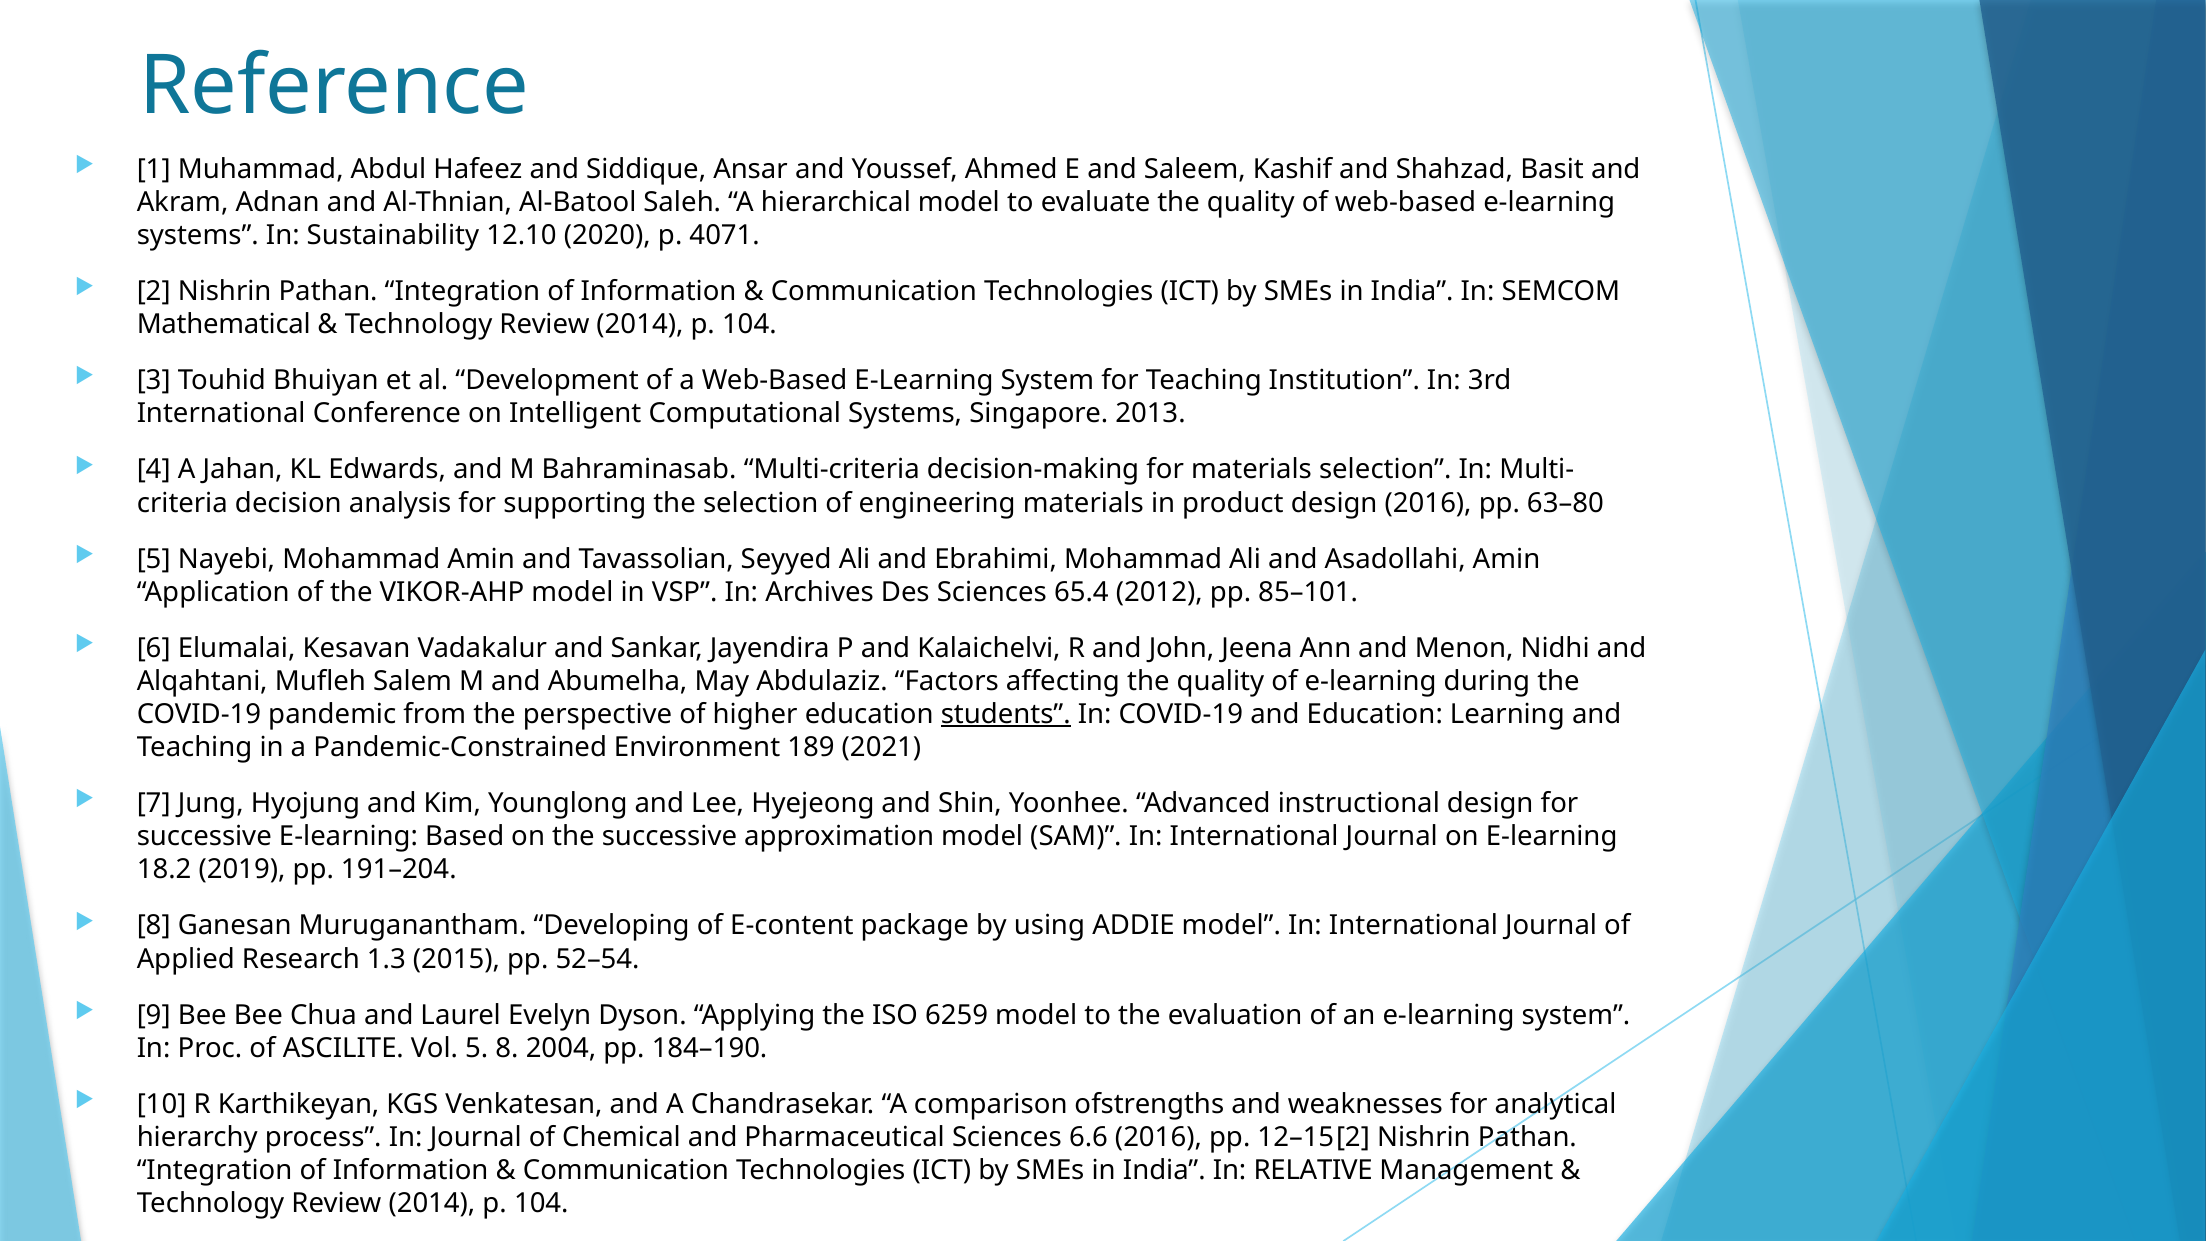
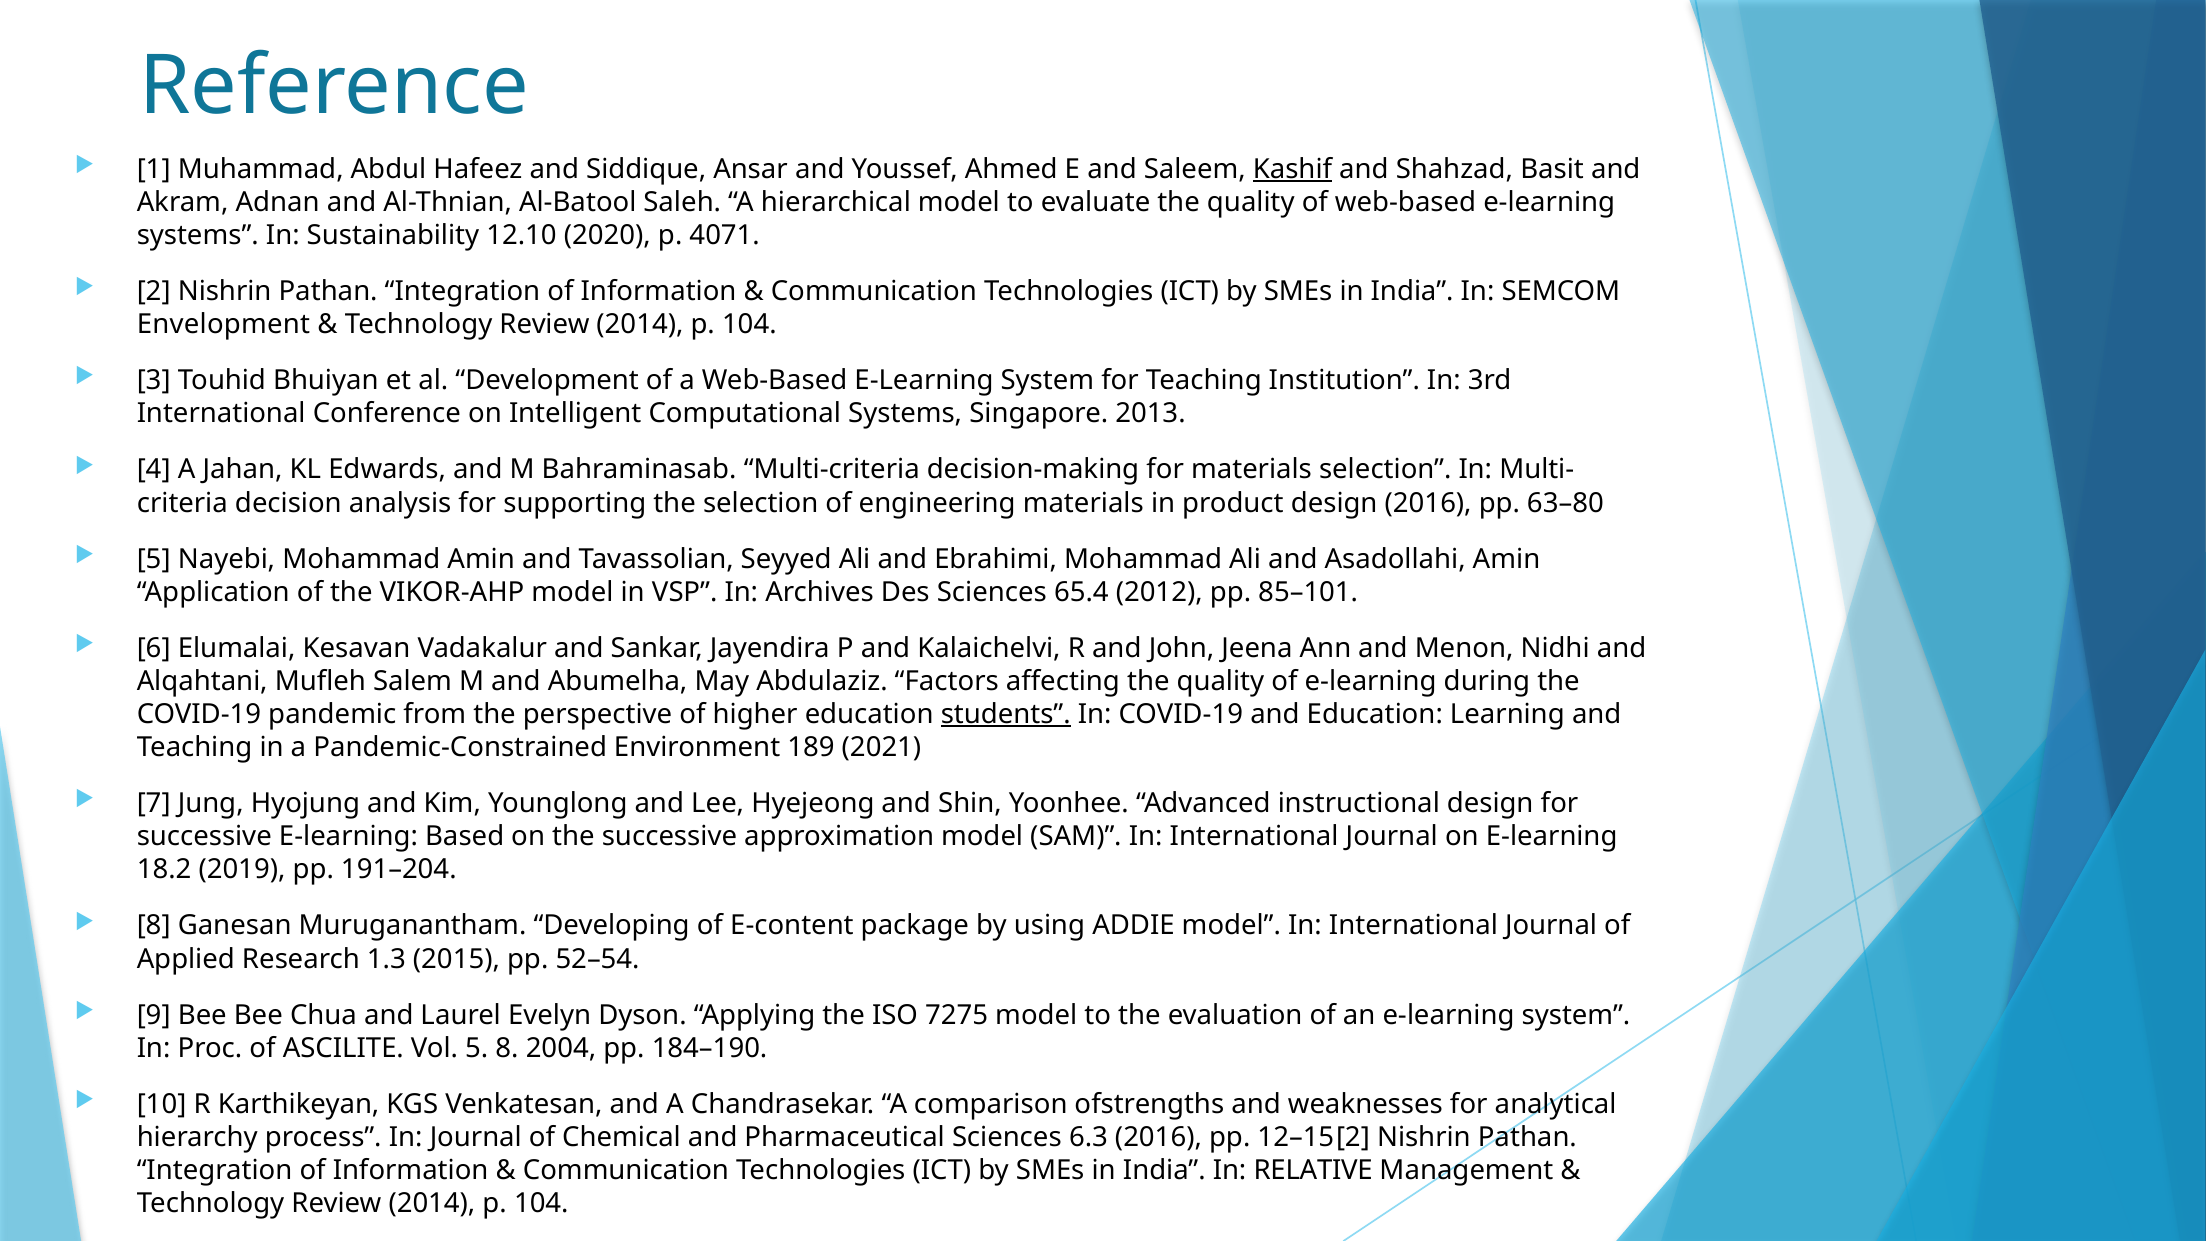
Kashif underline: none -> present (1292, 169)
Mathematical: Mathematical -> Envelopment (224, 325)
6259: 6259 -> 7275 (957, 1015)
6.6: 6.6 -> 6.3 (1088, 1137)
